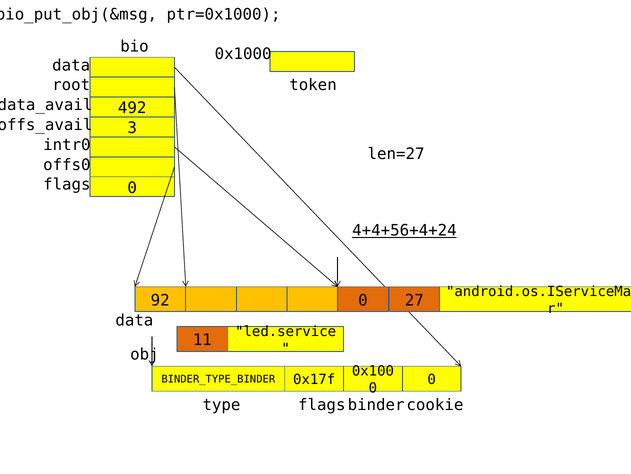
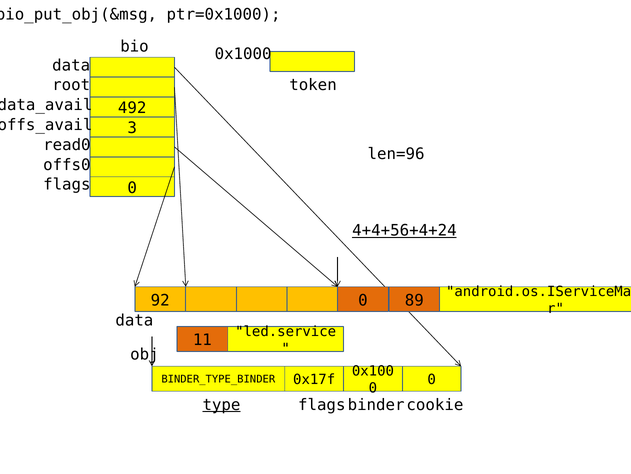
intr0: intr0 -> read0 (67, 145)
len=27: len=27 -> len=96 (396, 154)
27: 27 -> 89 (414, 300)
type underline: none -> present (221, 404)
